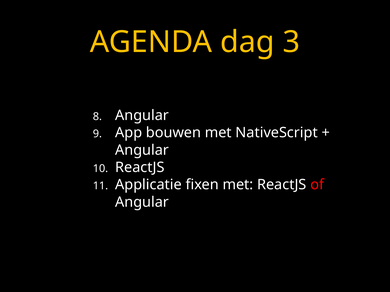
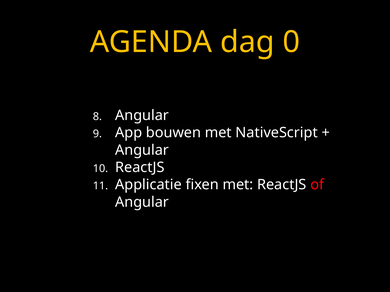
3: 3 -> 0 (291, 42)
